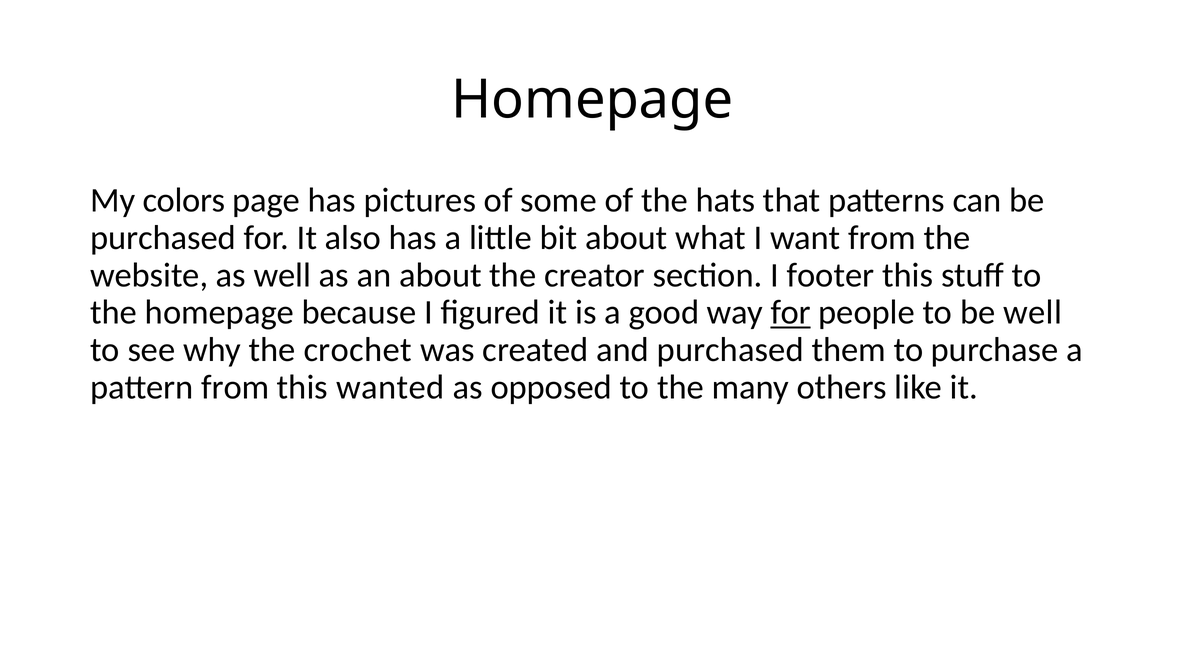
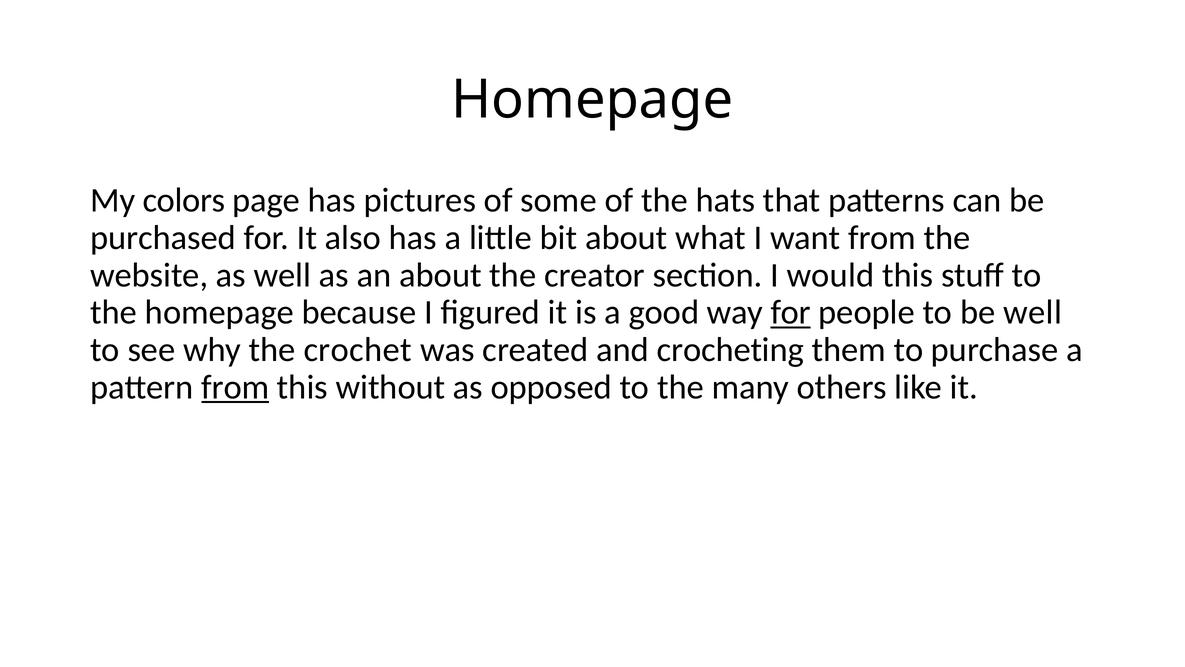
footer: footer -> would (830, 275)
and purchased: purchased -> crocheting (730, 350)
from underline: none -> present (235, 387)
wanted: wanted -> without (390, 387)
